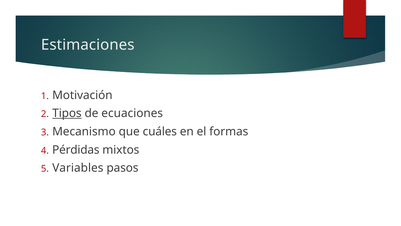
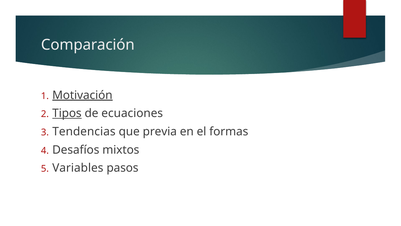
Estimaciones: Estimaciones -> Comparación (88, 45)
Motivación underline: none -> present (82, 95)
Mecanismo: Mecanismo -> Tendencias (84, 131)
cuáles: cuáles -> previa (160, 131)
Pérdidas: Pérdidas -> Desafíos (76, 150)
